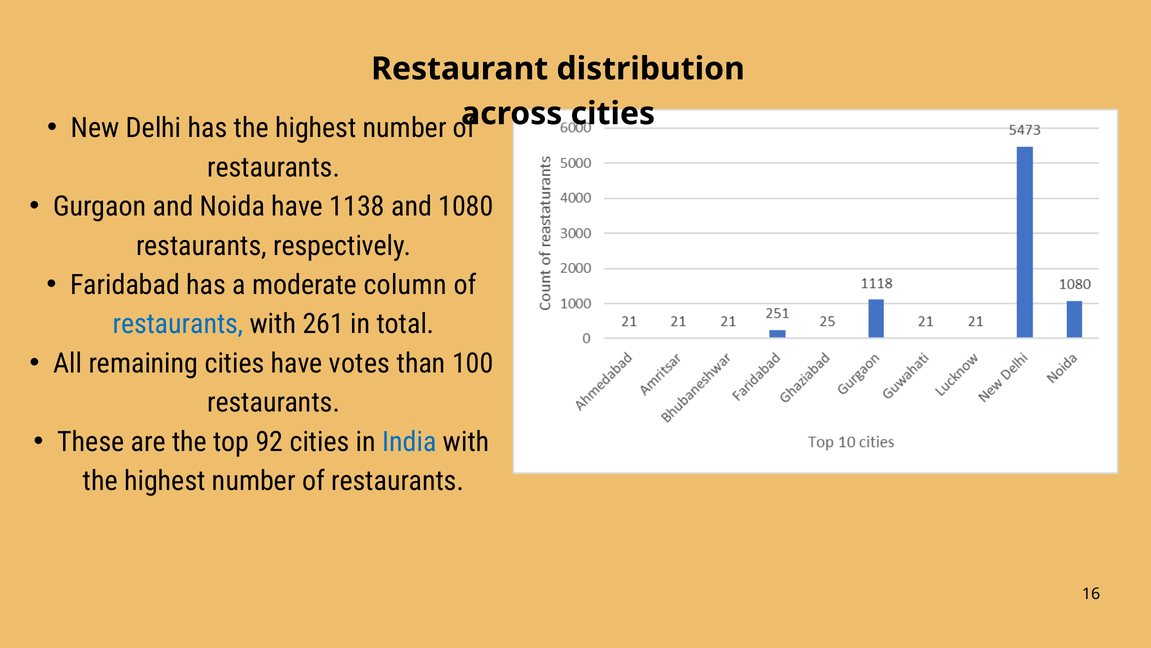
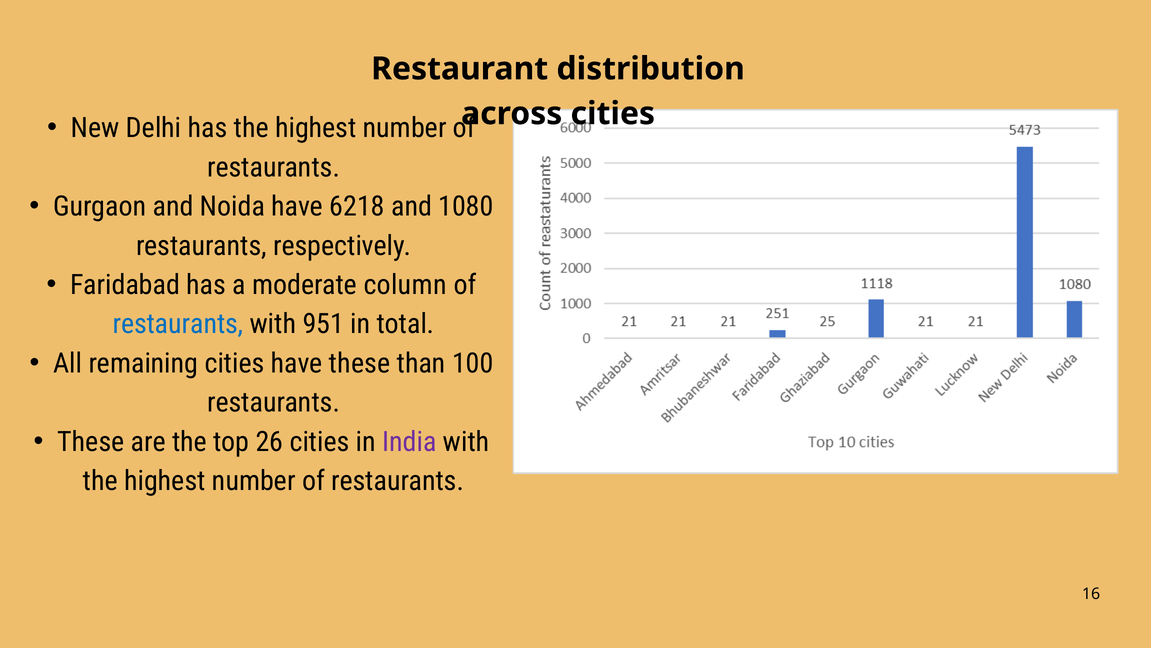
1138: 1138 -> 6218 (357, 206)
261: 261 -> 951 (323, 324)
have votes: votes -> these (360, 363)
92: 92 -> 26 (269, 441)
India colour: blue -> purple (409, 441)
